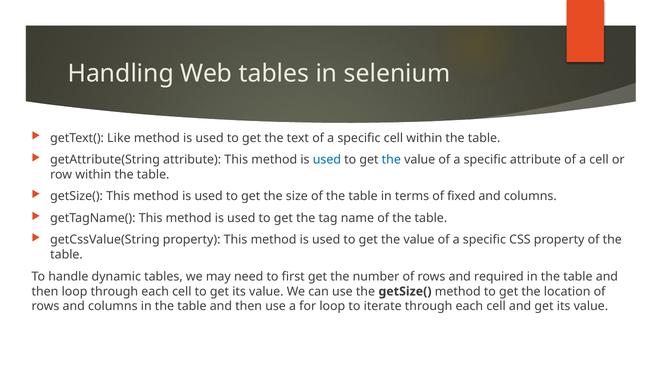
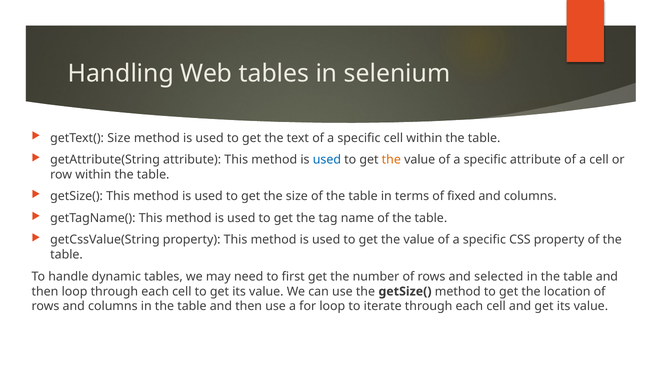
getText( Like: Like -> Size (119, 138)
the colour: blue -> orange (391, 160)
required: required -> selected (499, 277)
